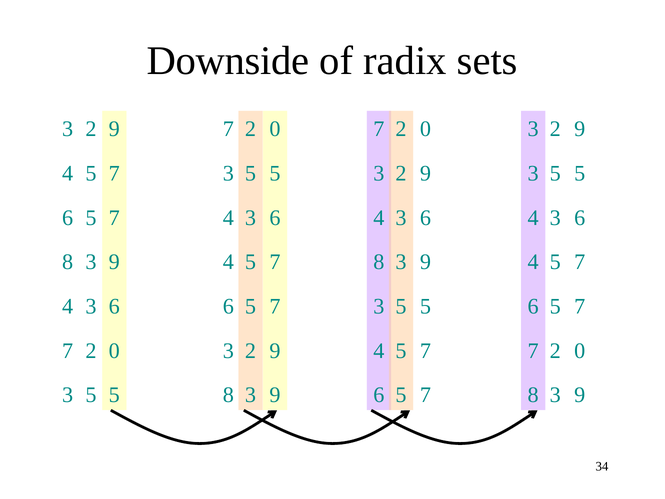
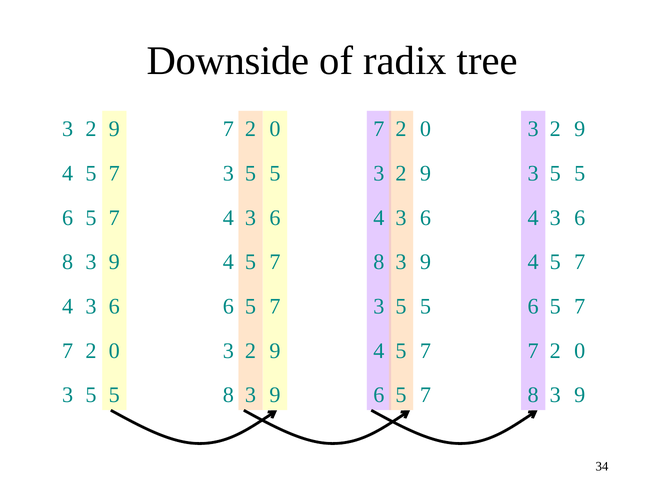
sets: sets -> tree (487, 61)
